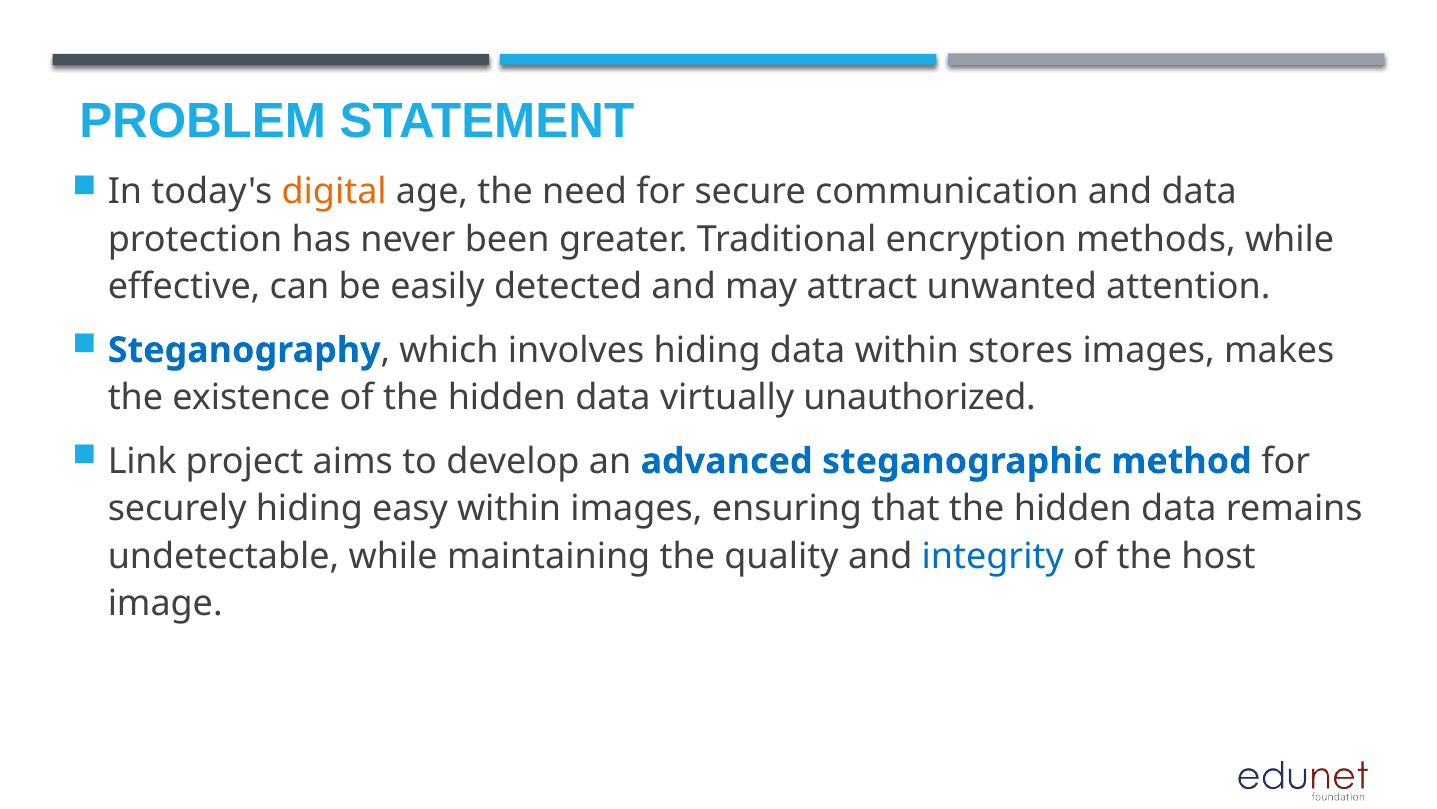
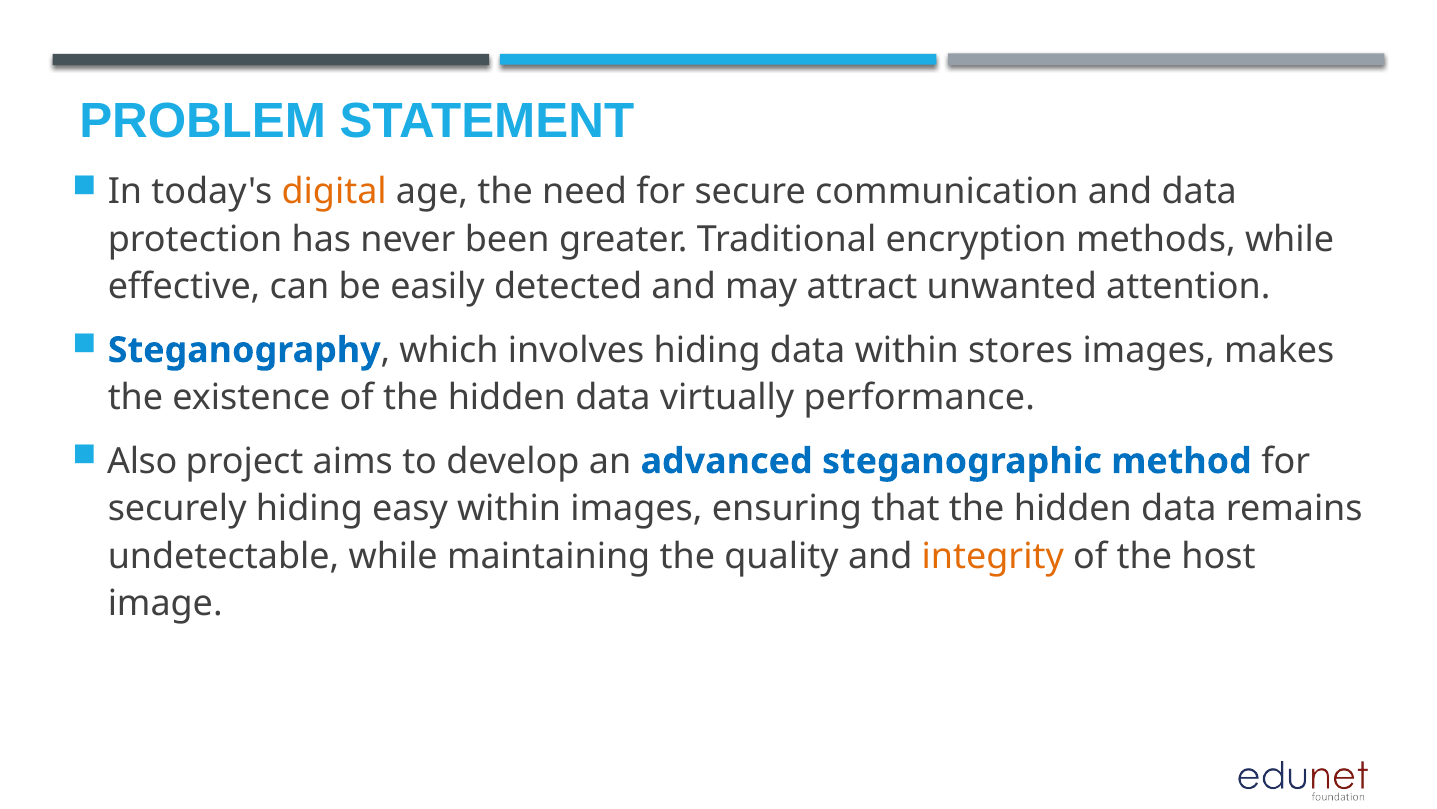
unauthorized: unauthorized -> performance (919, 397)
Link: Link -> Also (142, 461)
integrity colour: blue -> orange (993, 556)
